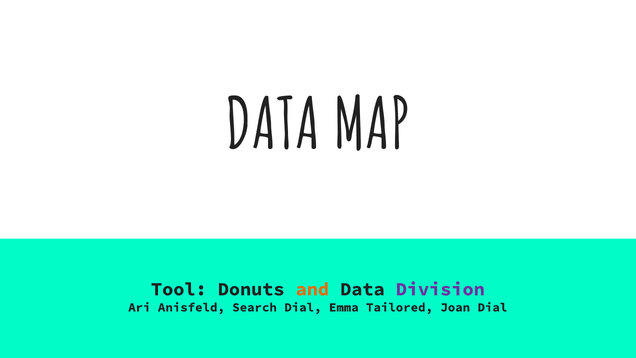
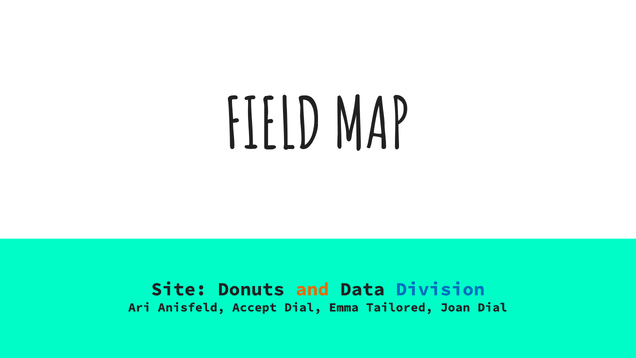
DATA: DATA -> FIELD (273, 126)
Tool: Tool -> Site (179, 289)
Division colour: purple -> blue (440, 289)
Search: Search -> Accept (255, 307)
